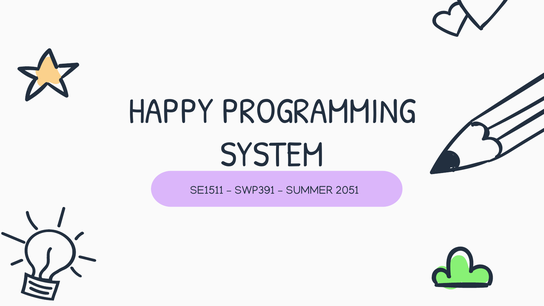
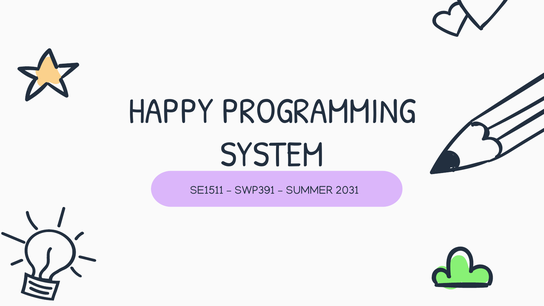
2051: 2051 -> 2031 (347, 190)
